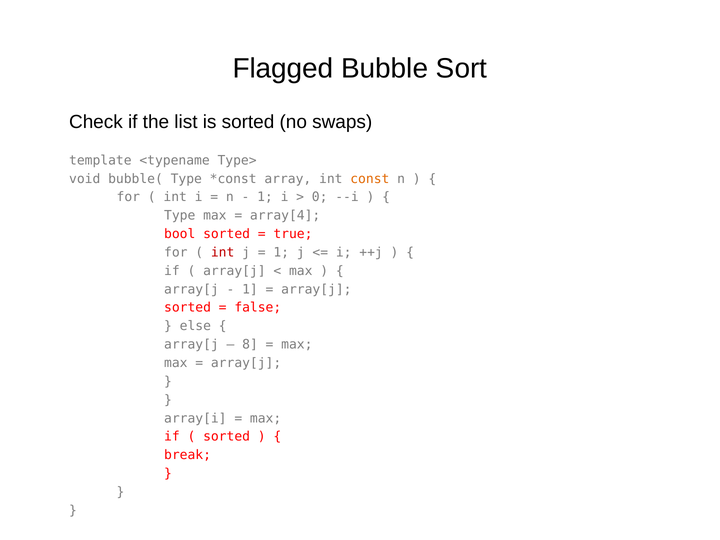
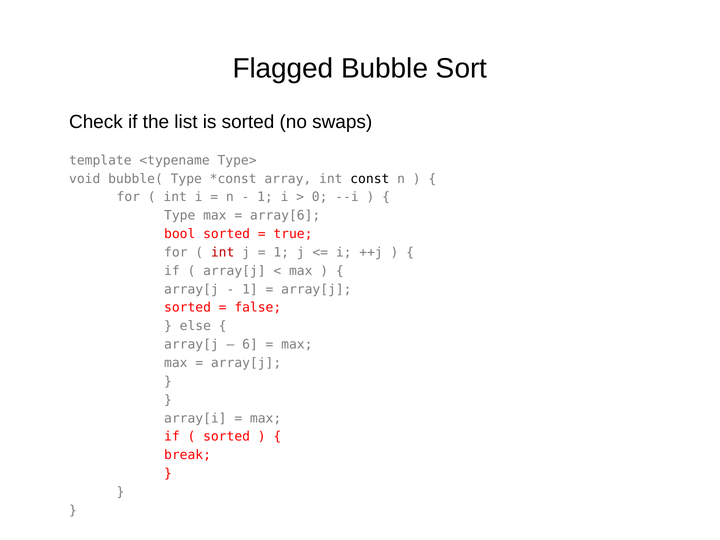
const colour: orange -> black (370, 179)
array[4: array[4 -> array[6 (285, 216)
8: 8 -> 6 (250, 345)
